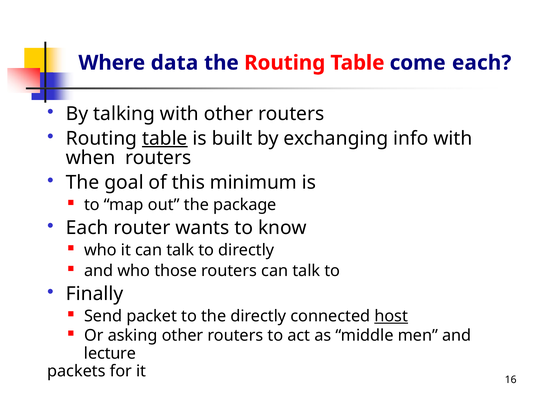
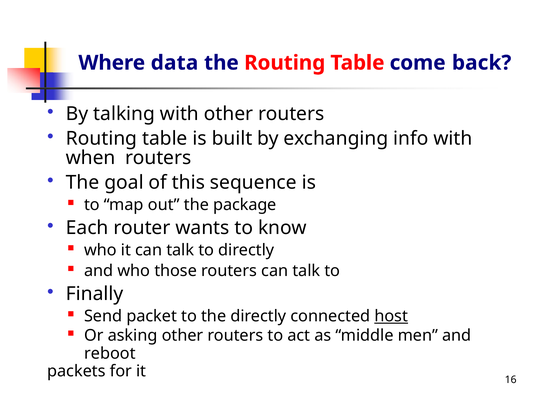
come each: each -> back (482, 63)
table underline: present -> none (165, 139)
minimum: minimum -> sequence (253, 183)
lecture: lecture -> reboot (110, 354)
